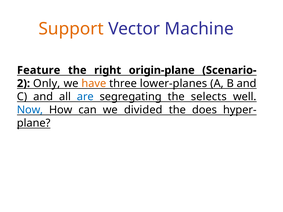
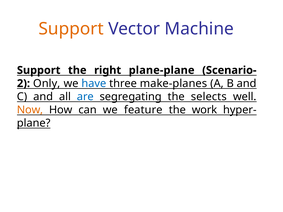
Feature: Feature -> Support (39, 70)
origin-plane: origin-plane -> plane-plane (162, 70)
have colour: orange -> blue (94, 84)
lower-planes: lower-planes -> make-planes (174, 84)
Now colour: blue -> orange (30, 110)
divided: divided -> feature (143, 110)
does: does -> work (205, 110)
